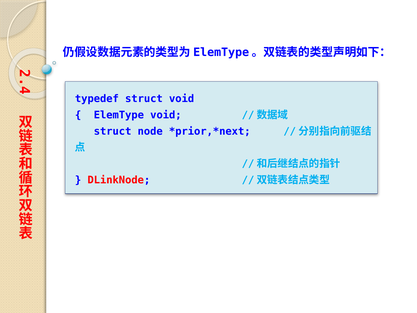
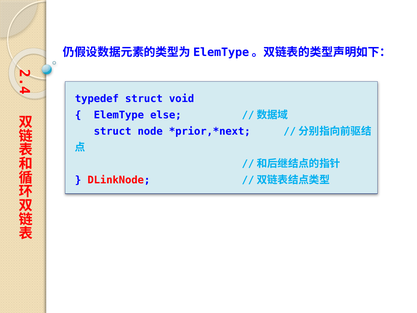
ElemType void: void -> else (166, 115)
